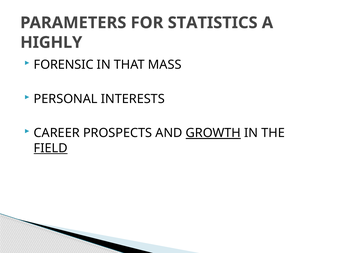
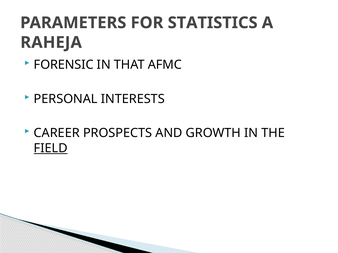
HIGHLY: HIGHLY -> RAHEJA (51, 43)
MASS: MASS -> AFMC (165, 65)
GROWTH underline: present -> none (213, 133)
